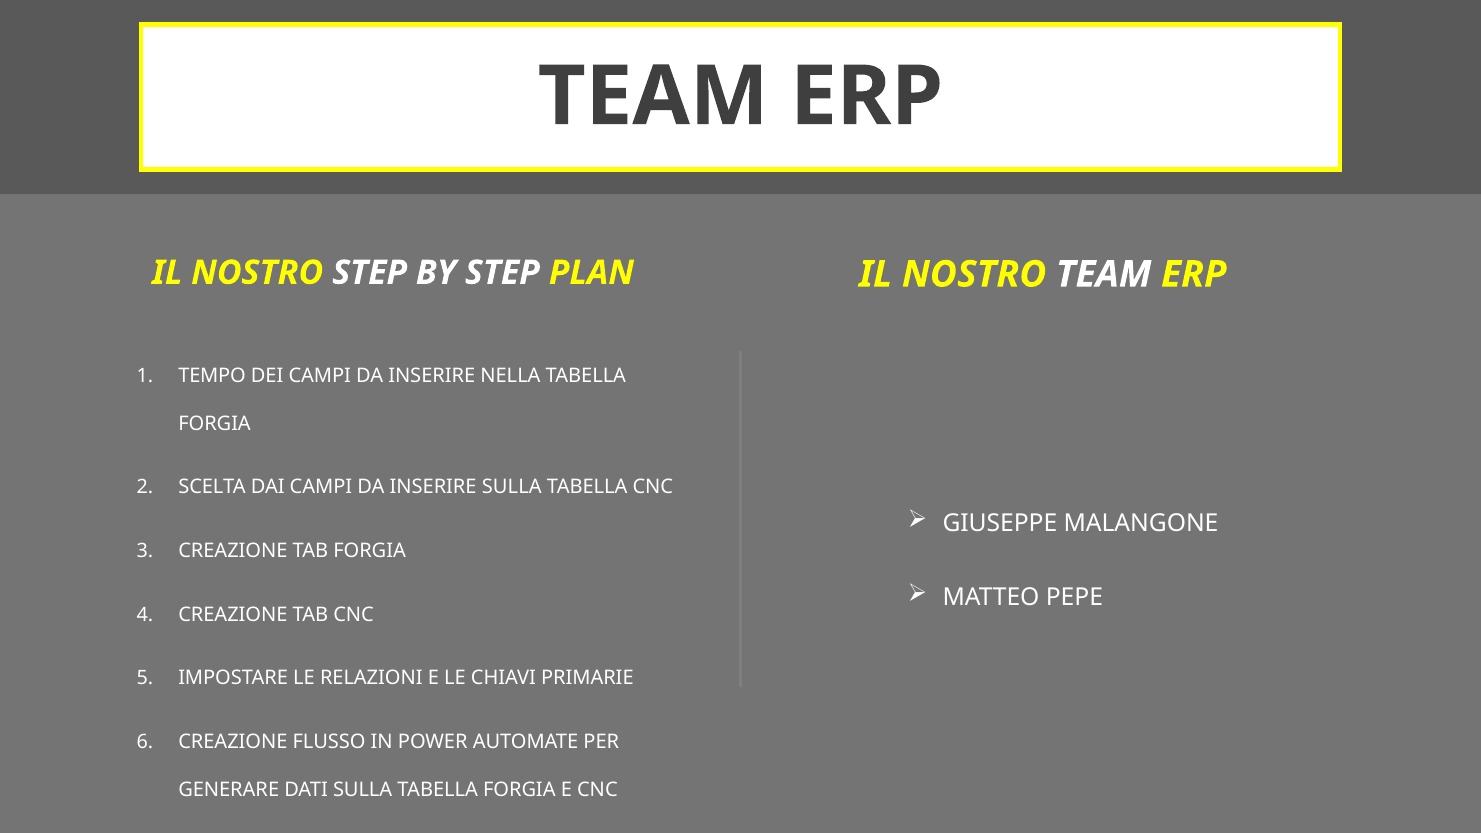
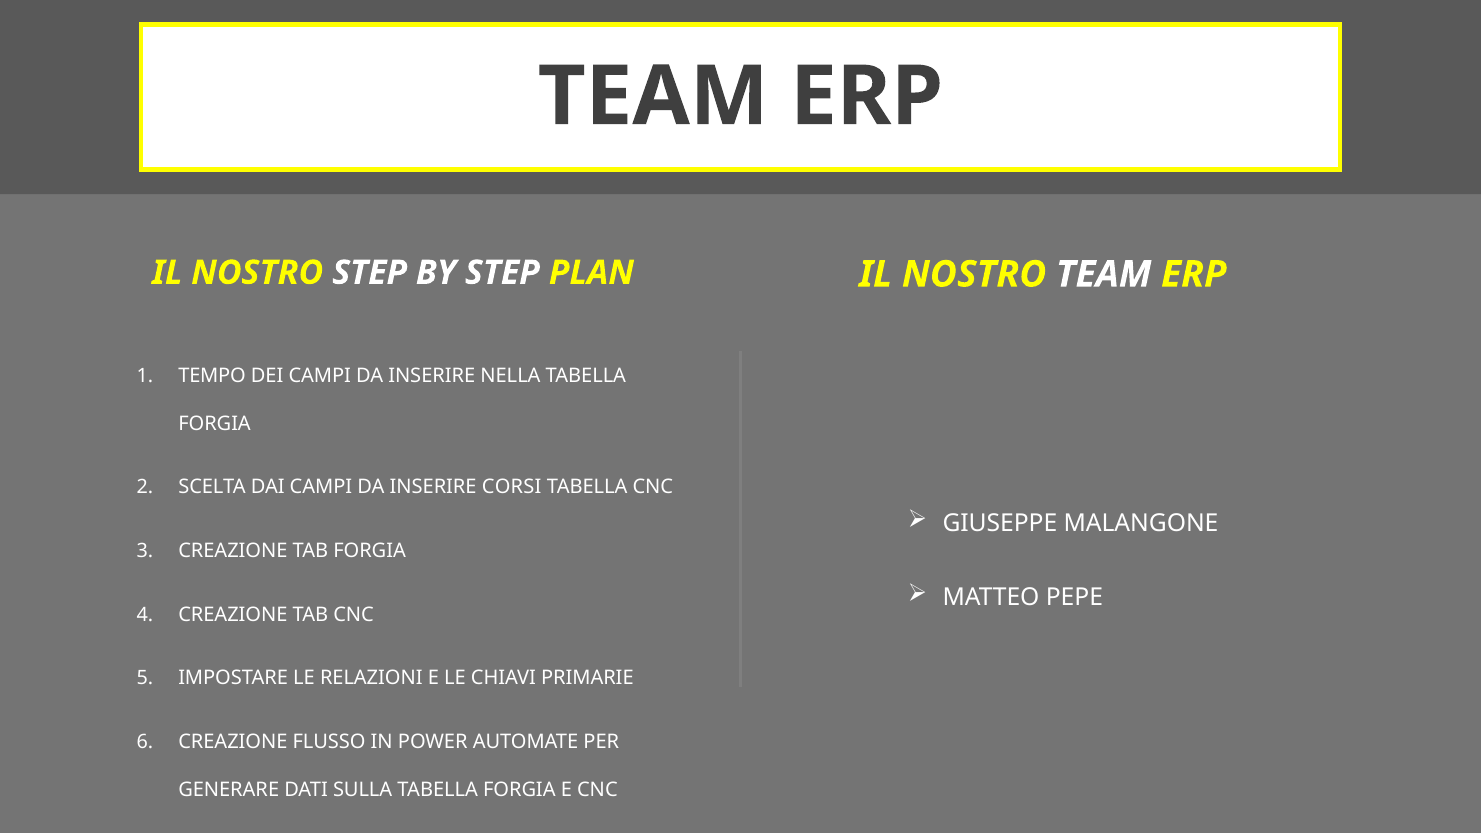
INSERIRE SULLA: SULLA -> CORSI (512, 487)
